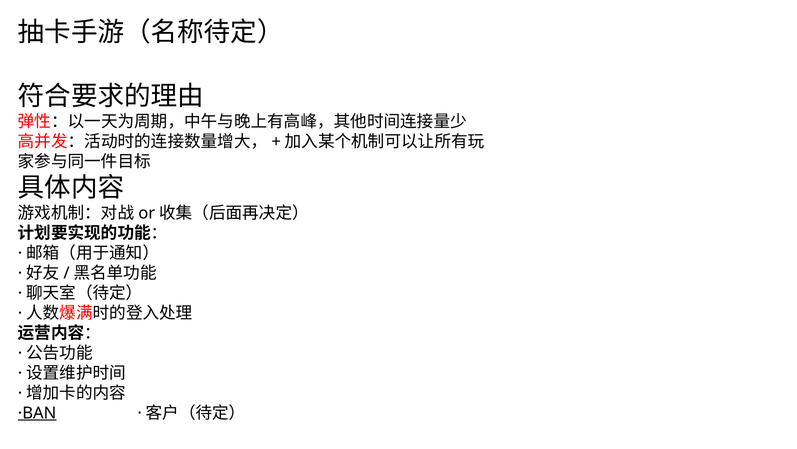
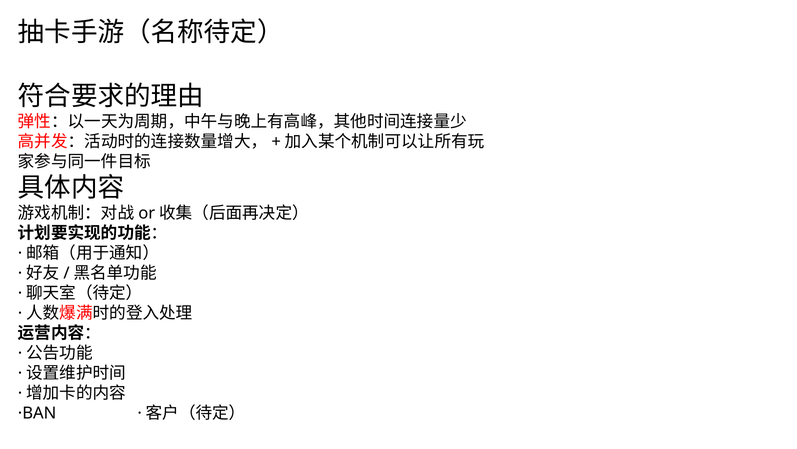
·BAN underline: present -> none (37, 412)
